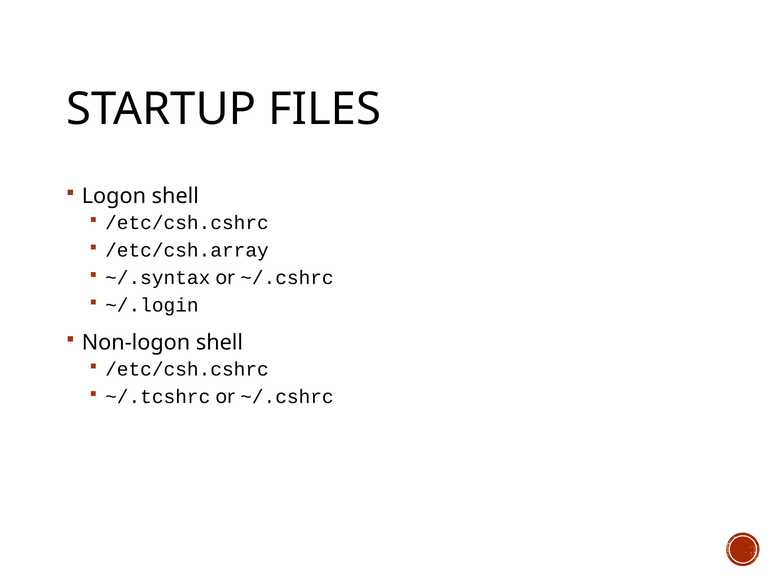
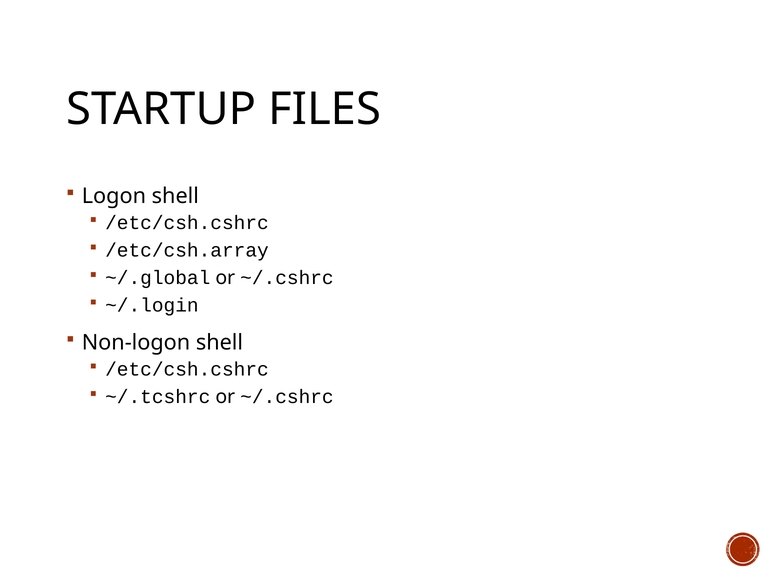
~/.syntax: ~/.syntax -> ~/.global (158, 278)
